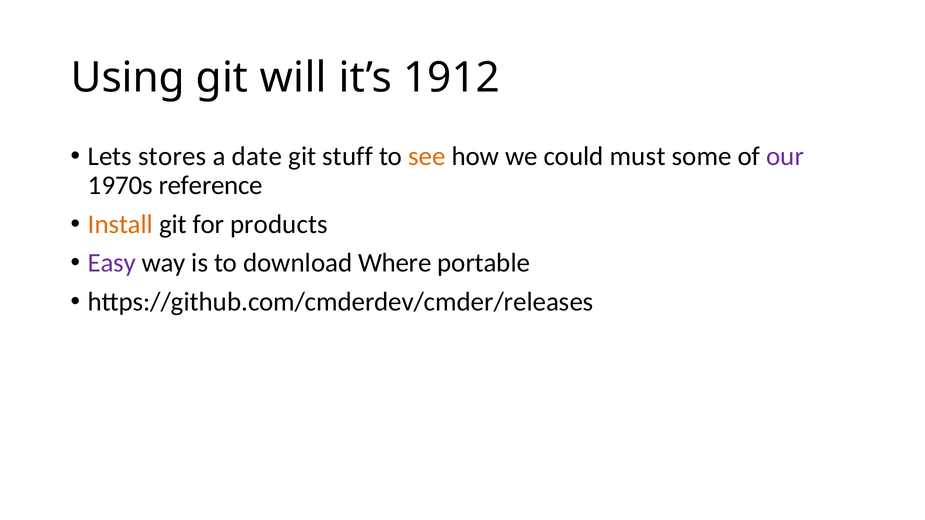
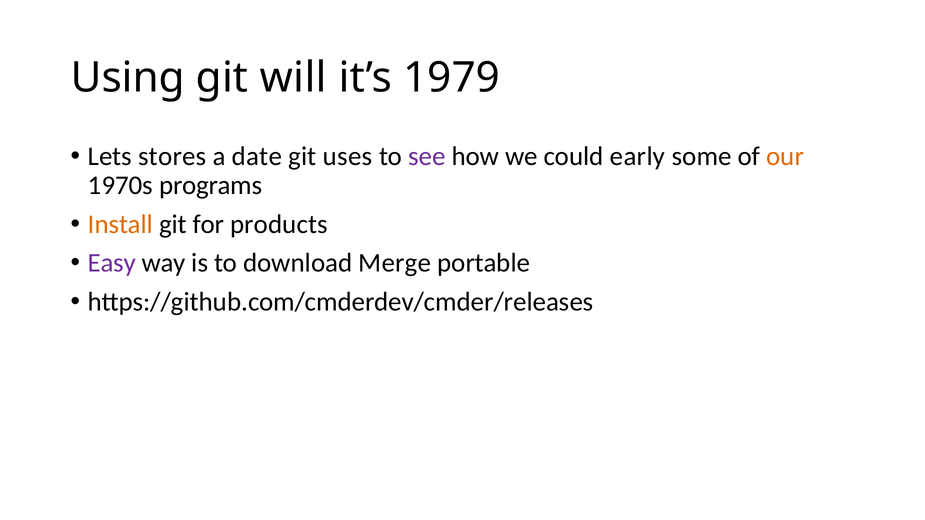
1912: 1912 -> 1979 (452, 78)
stuff: stuff -> uses (348, 156)
see colour: orange -> purple (427, 156)
must: must -> early (638, 156)
our colour: purple -> orange (785, 156)
reference: reference -> programs (211, 186)
Where: Where -> Merge (395, 263)
